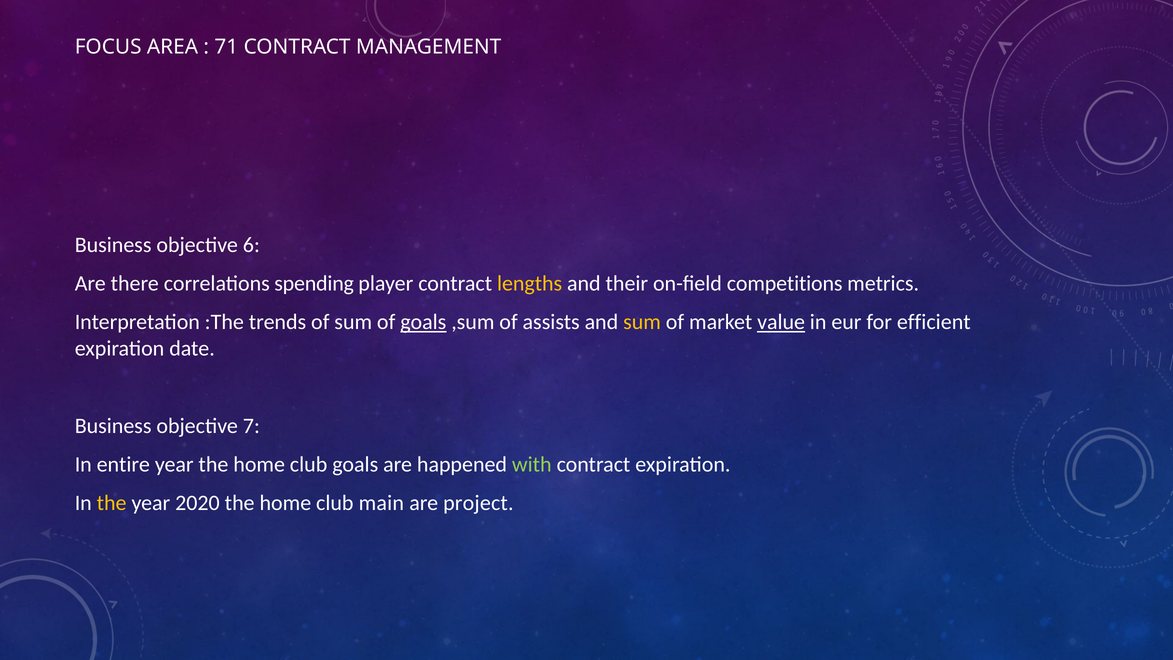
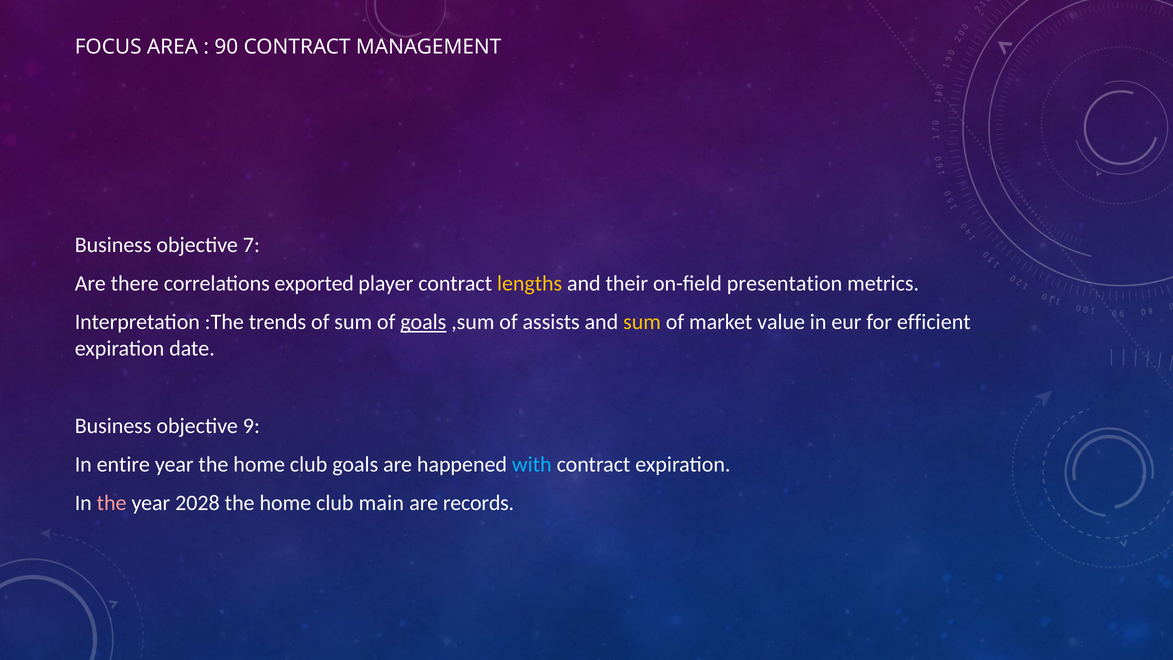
71: 71 -> 90 (226, 47)
6: 6 -> 7 (251, 245)
spending: spending -> exported (314, 284)
competitions: competitions -> presentation (785, 284)
value underline: present -> none (781, 322)
7: 7 -> 9 (251, 426)
with colour: light green -> light blue (532, 464)
the colour: yellow -> pink (112, 503)
2020: 2020 -> 2028 (197, 503)
project: project -> records (479, 503)
